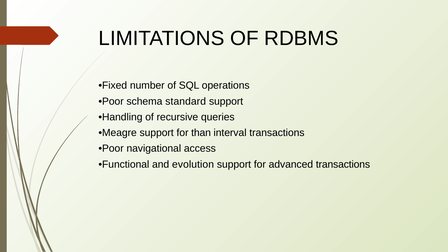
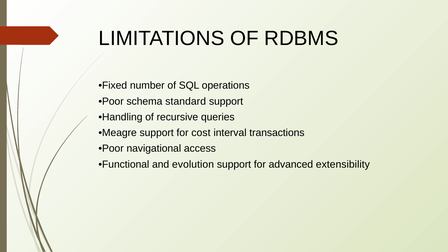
than: than -> cost (201, 133)
advanced transactions: transactions -> extensibility (343, 164)
